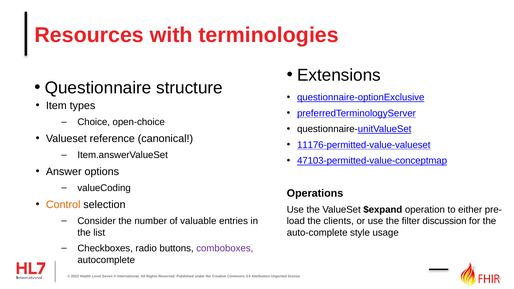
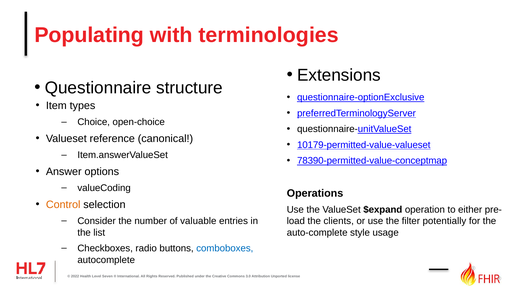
Resources: Resources -> Populating (89, 35)
11176-permitted-value-valueset: 11176-permitted-value-valueset -> 10179-permitted-value-valueset (364, 145)
47103-permitted-value-conceptmap: 47103-permitted-value-conceptmap -> 78390-permitted-value-conceptmap (372, 161)
discussion: discussion -> potentially (444, 221)
comboboxes colour: purple -> blue (225, 248)
